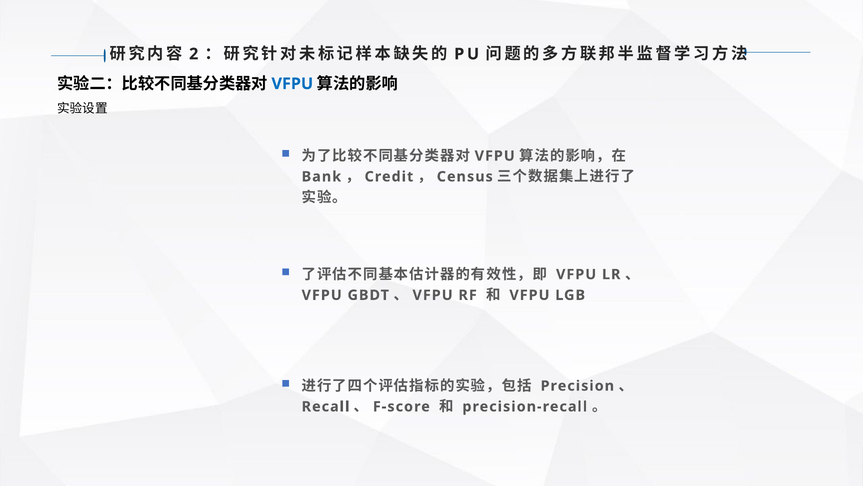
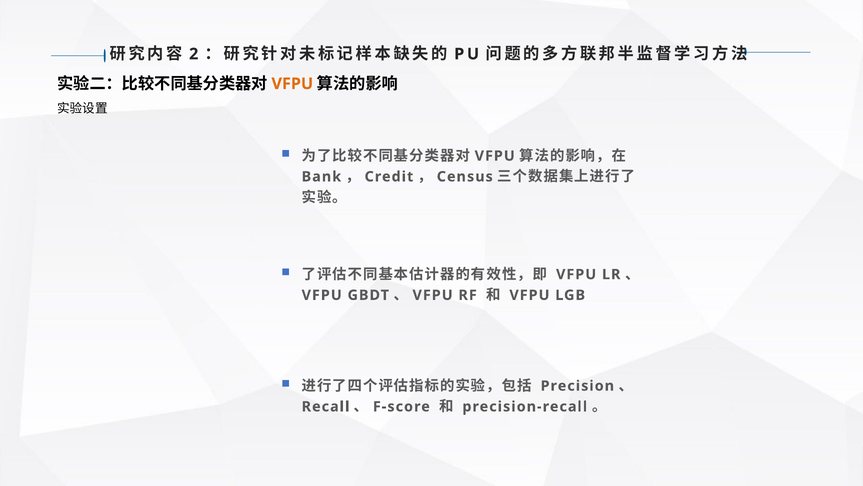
VFPU colour: blue -> orange (292, 84)
